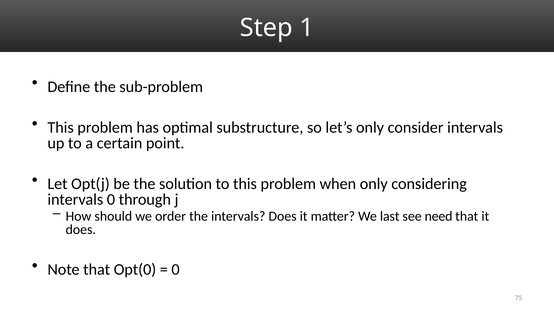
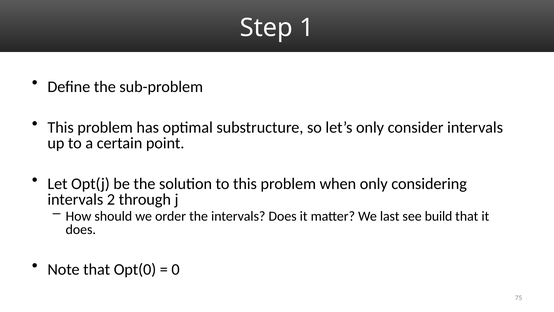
intervals 0: 0 -> 2 (111, 199)
need: need -> build (439, 216)
